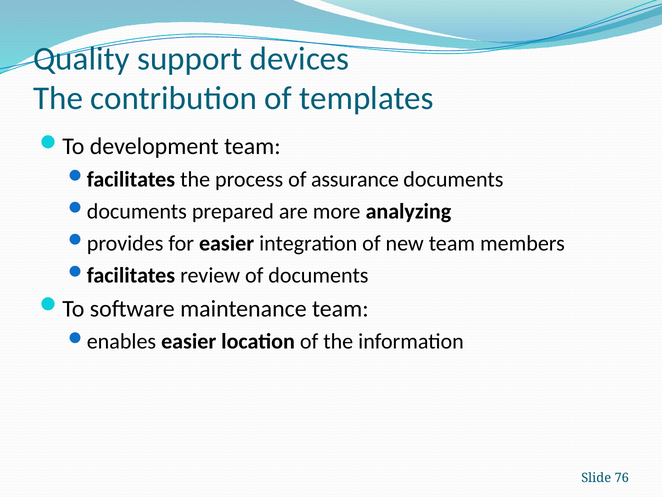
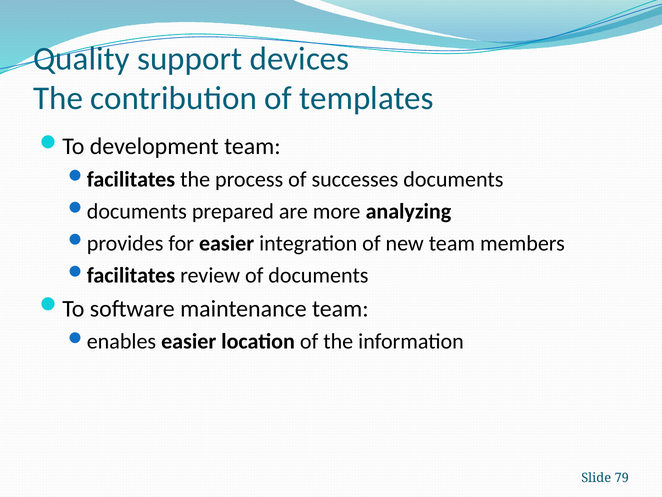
assurance: assurance -> successes (355, 179)
76: 76 -> 79 (622, 478)
